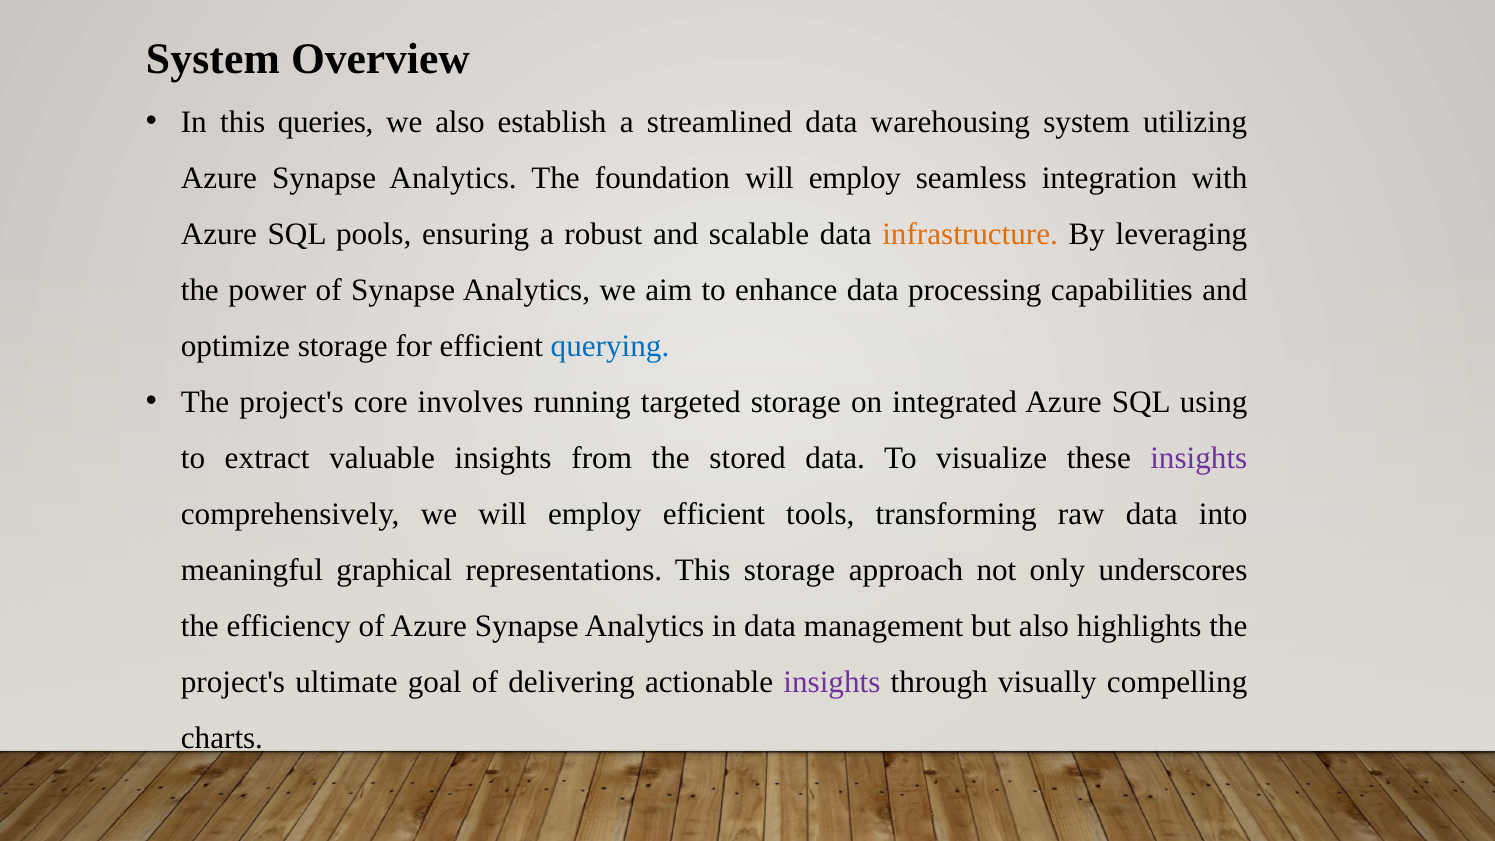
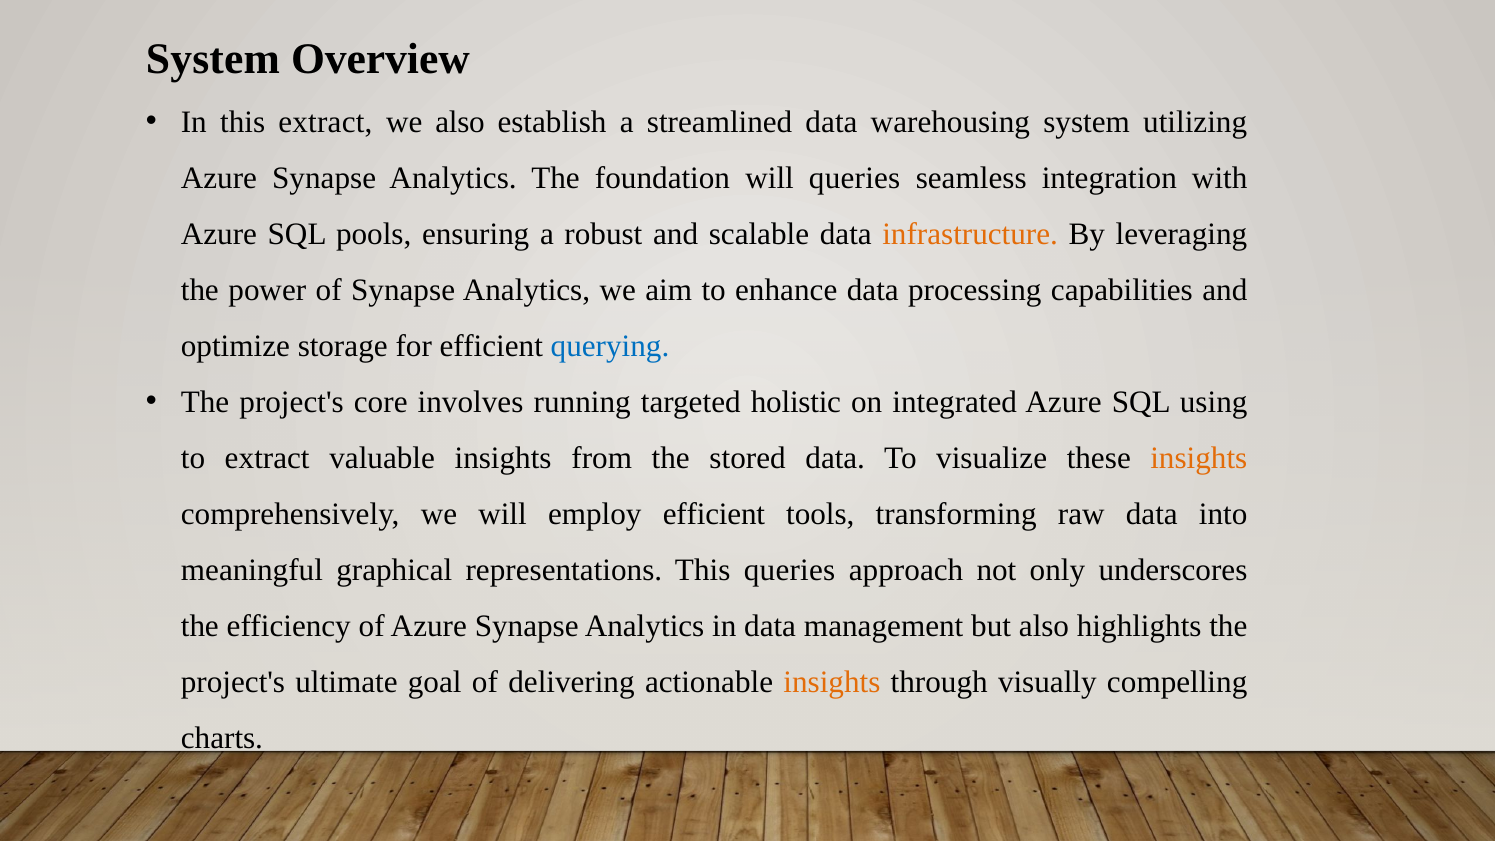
this queries: queries -> extract (325, 122)
foundation will employ: employ -> queries (855, 178)
targeted storage: storage -> holistic (796, 402)
insights colour: purple -> orange (1199, 458)
This storage: storage -> queries (790, 570)
insights colour: purple -> orange (832, 682)
